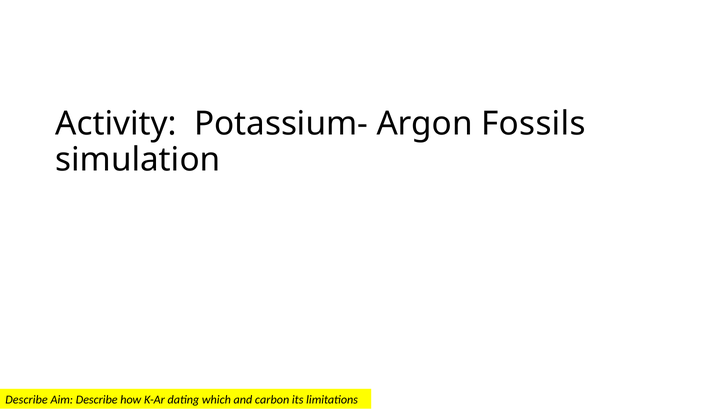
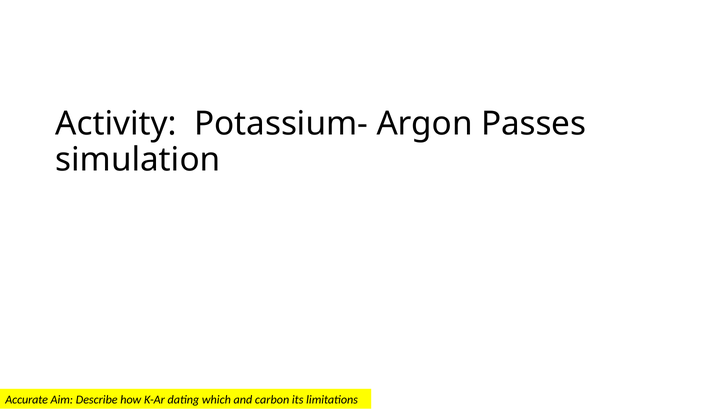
Fossils: Fossils -> Passes (534, 124)
Describe: Describe -> Accurate (27, 400)
